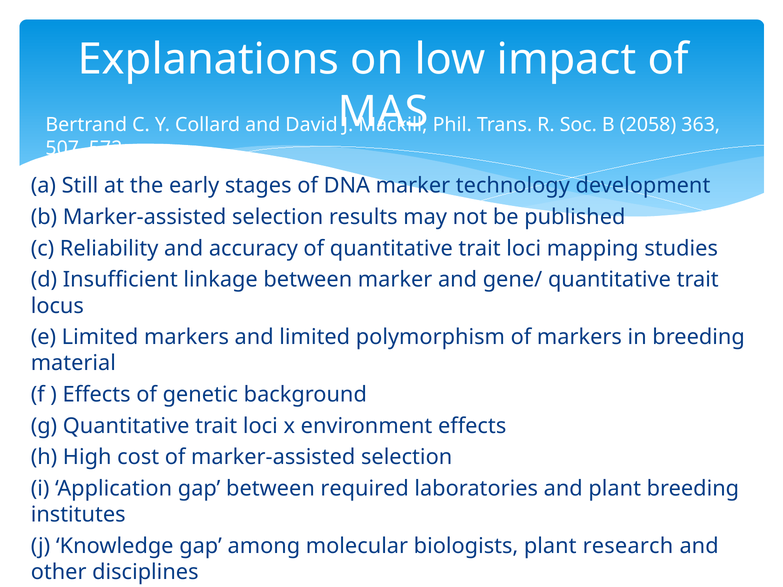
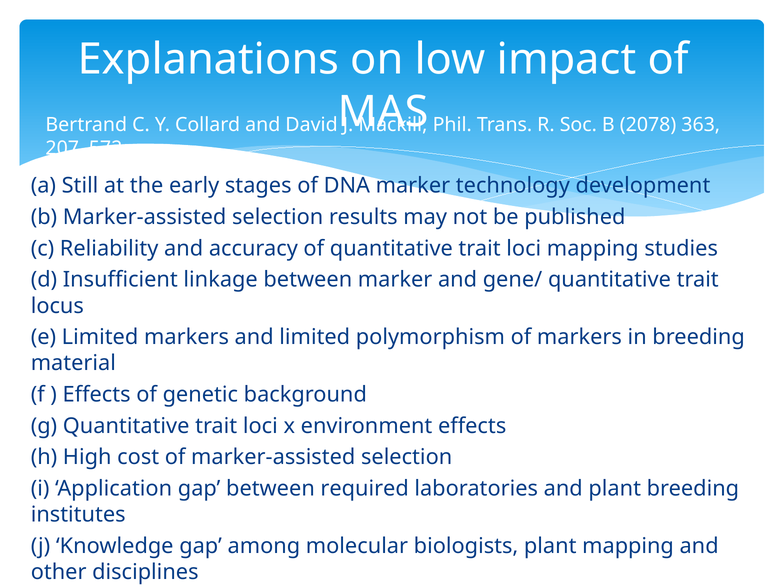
2058: 2058 -> 2078 (648, 125)
507–572: 507–572 -> 207–572 (84, 148)
plant research: research -> mapping (628, 546)
